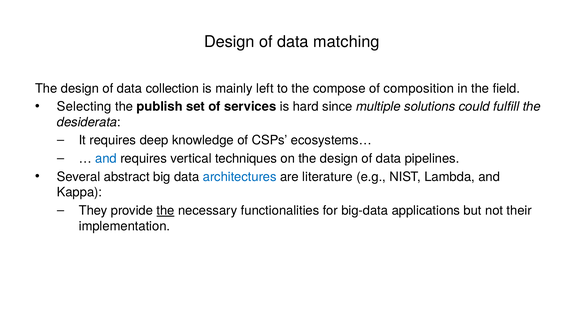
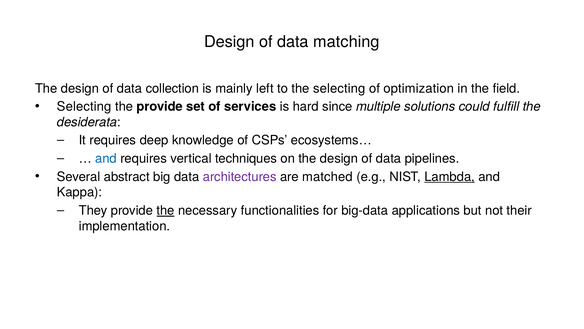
the compose: compose -> selecting (339, 88)
composition: composition -> optimization (419, 88)
the publish: publish -> provide (160, 106)
architectures colour: blue -> purple (240, 176)
literature: literature -> matched (327, 176)
Lambda underline: none -> present (450, 176)
